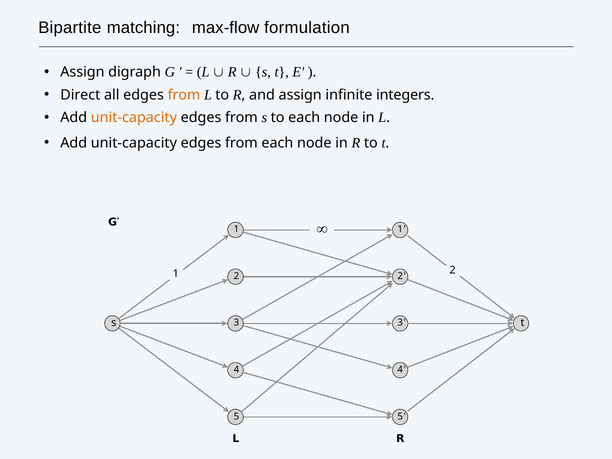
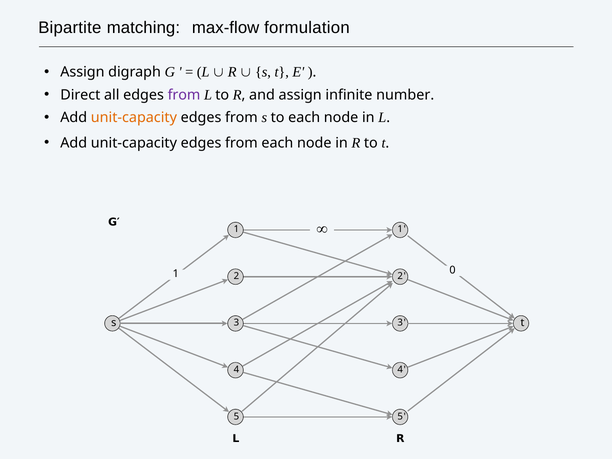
from colour: orange -> purple (184, 95)
integers: integers -> number (405, 95)
1 2: 2 -> 0 (453, 270)
